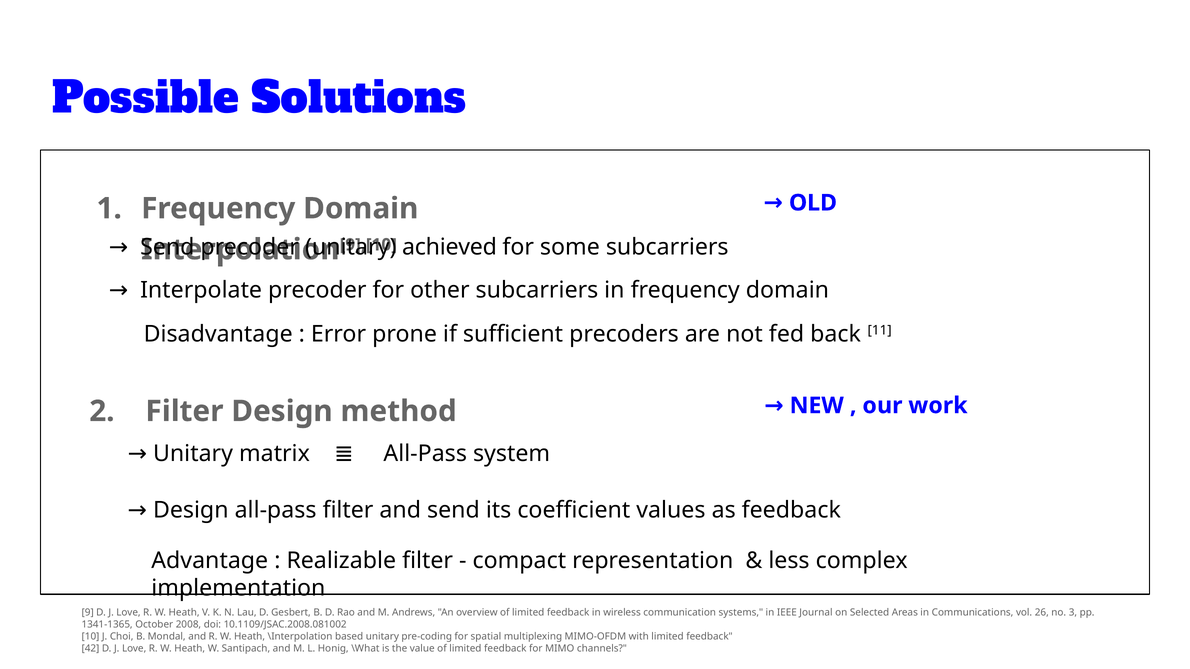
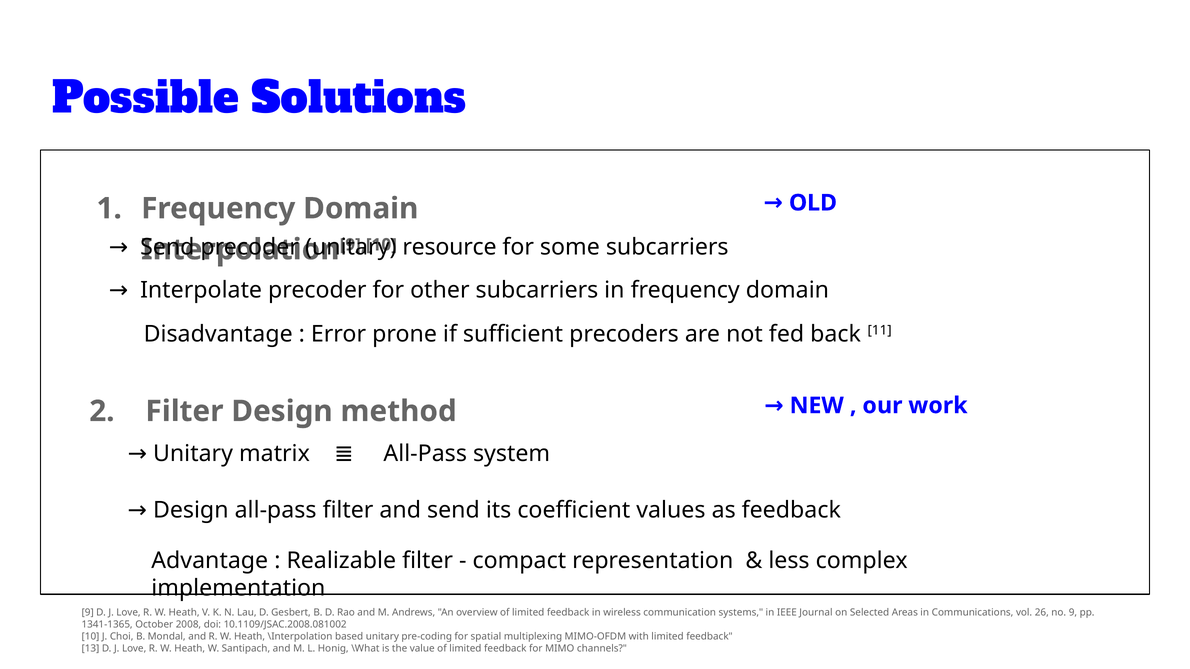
achieved: achieved -> resource (449, 247)
no 3: 3 -> 9 (1073, 613)
42: 42 -> 13 (90, 649)
